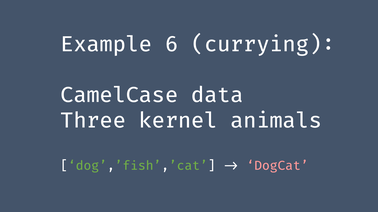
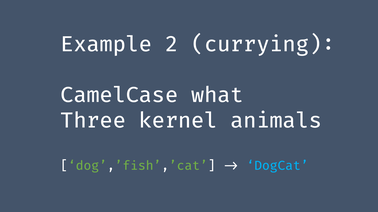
6: 6 -> 2 (172, 44)
data: data -> what (217, 95)
DogCat colour: pink -> light blue (278, 166)
